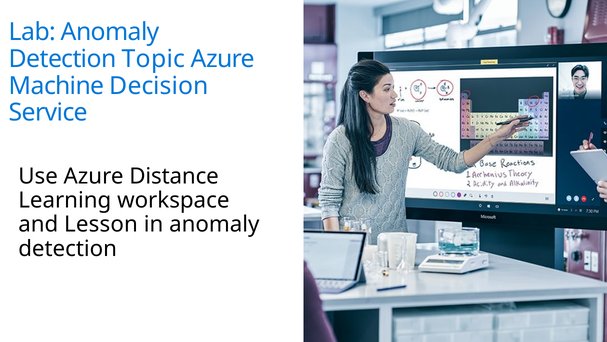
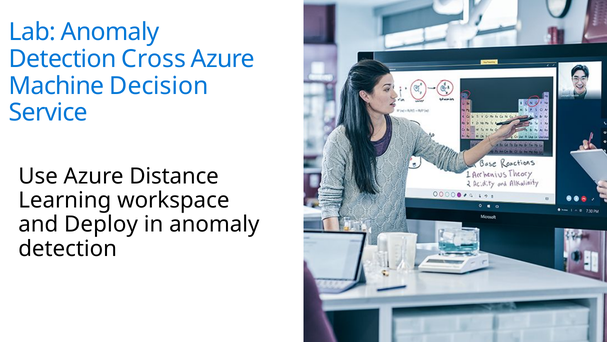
Topic: Topic -> Cross (154, 59)
Lesson: Lesson -> Deploy (101, 224)
